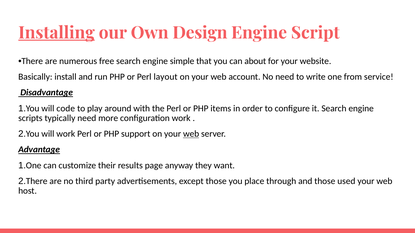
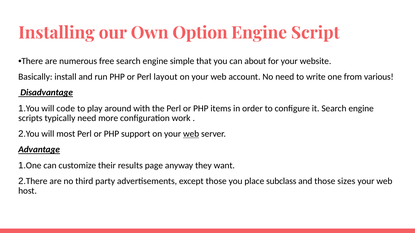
Installing underline: present -> none (57, 33)
Design: Design -> Option (200, 33)
service: service -> various (379, 77)
will work: work -> most (66, 134)
through: through -> subclass (281, 181)
used: used -> sizes (346, 181)
